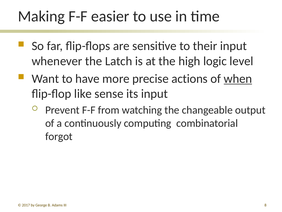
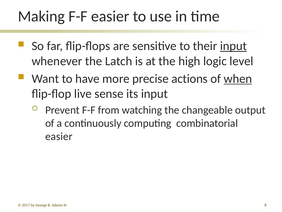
input underline: none -> present (233, 46)
like: like -> live (83, 94)
forgot: forgot -> easier (59, 136)
